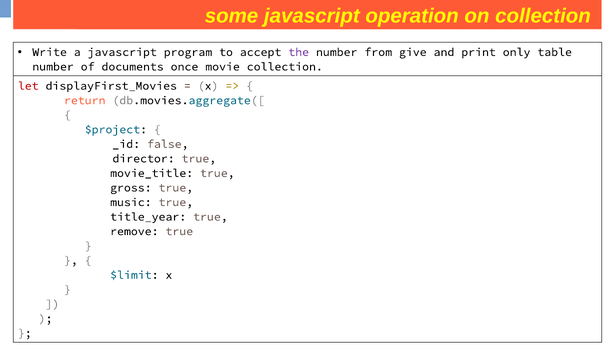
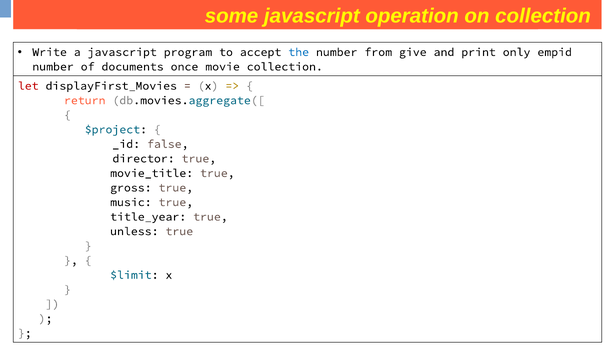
the colour: purple -> blue (299, 52)
table: table -> empid (555, 52)
remove: remove -> unless (134, 231)
